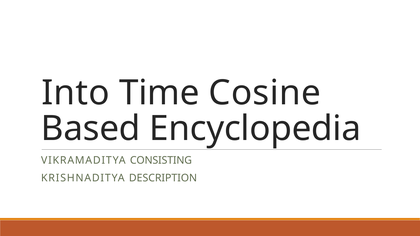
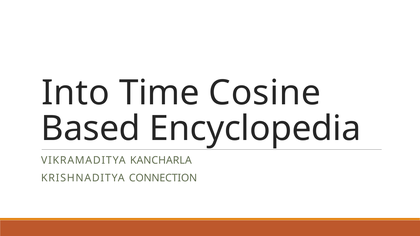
CONSISTING: CONSISTING -> KANCHARLA (161, 161)
DESCRIPTION: DESCRIPTION -> CONNECTION (163, 178)
